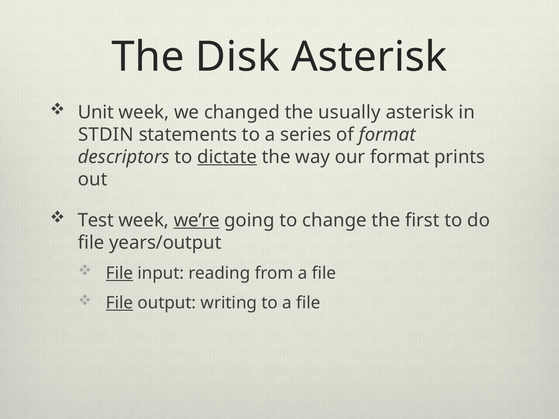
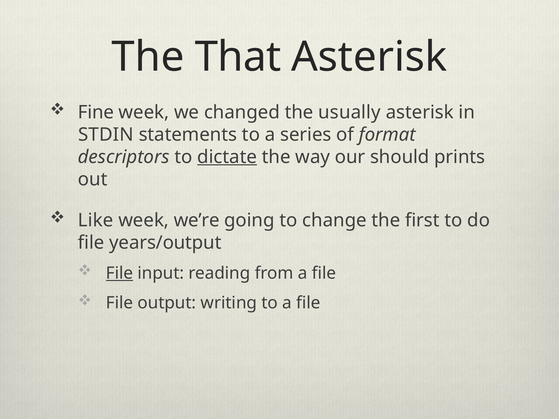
Disk: Disk -> That (238, 57)
Unit: Unit -> Fine (96, 112)
our format: format -> should (400, 157)
Test: Test -> Like (96, 220)
we’re underline: present -> none (197, 220)
File underline: present -> none (120, 303)
